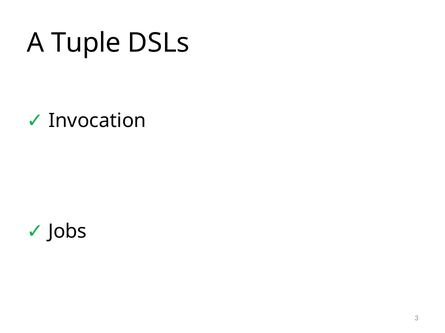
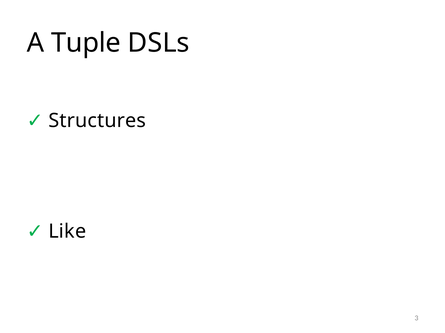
Invocation: Invocation -> Structures (97, 121)
Jobs: Jobs -> Like (67, 232)
